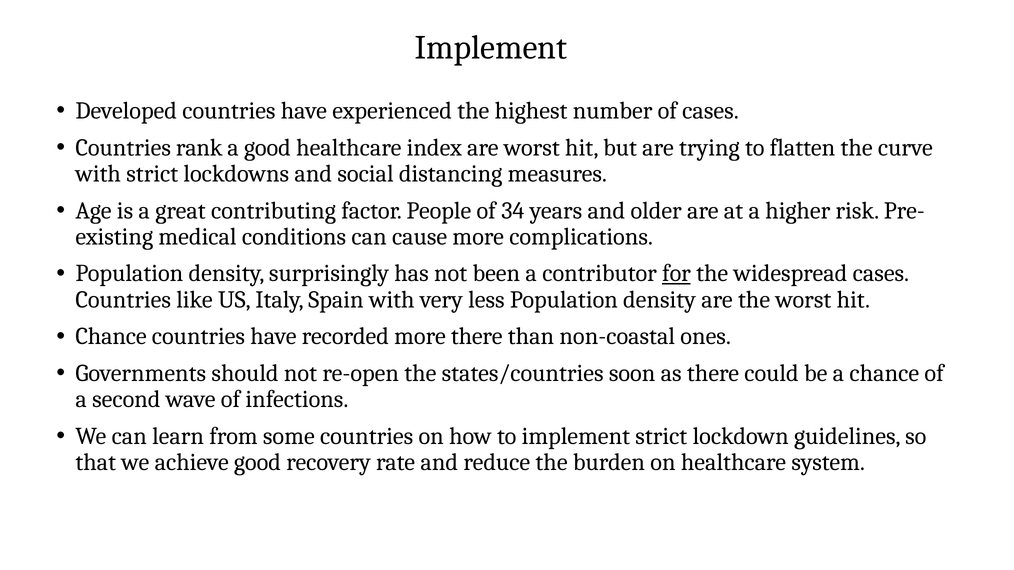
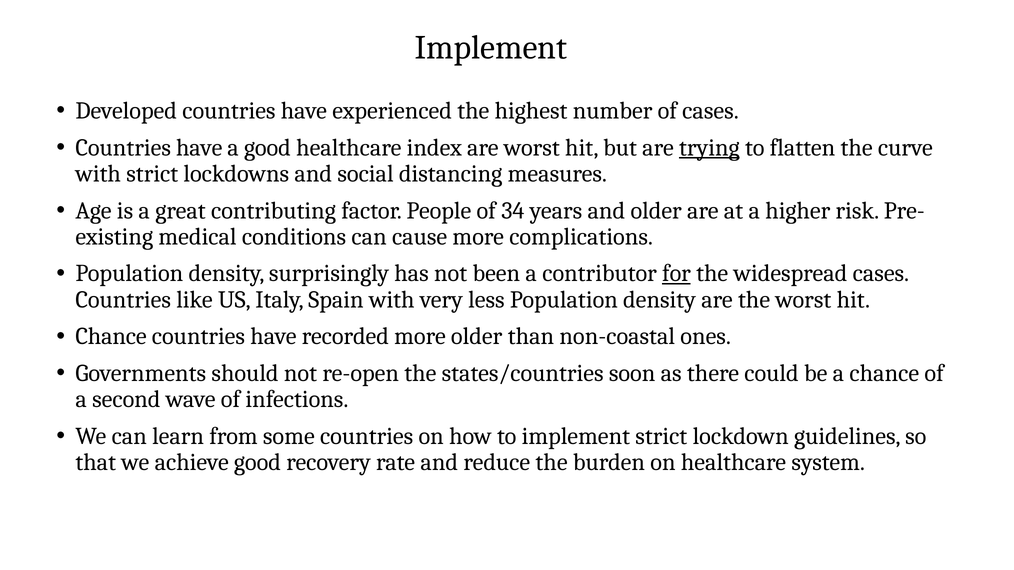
rank: rank -> have (199, 148)
trying underline: none -> present (709, 148)
more there: there -> older (477, 337)
